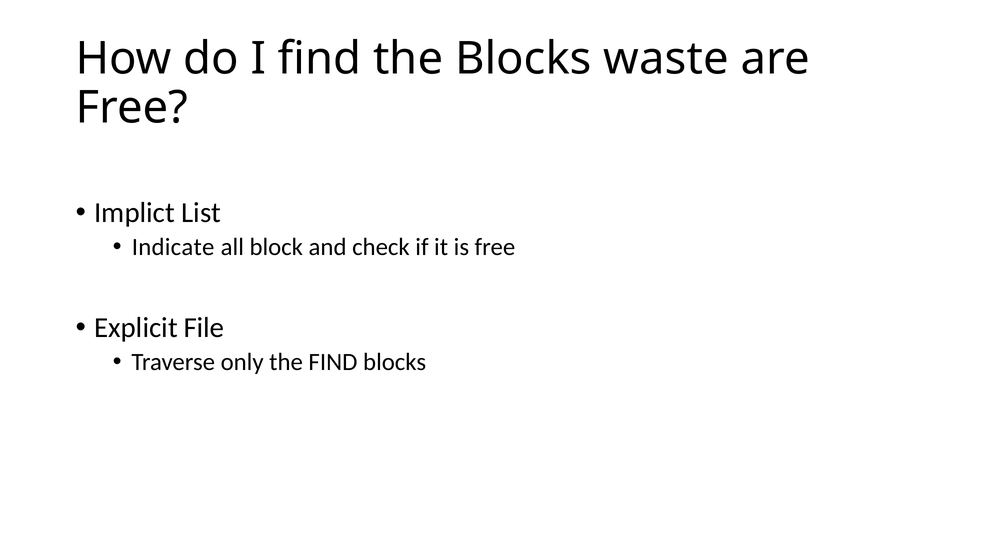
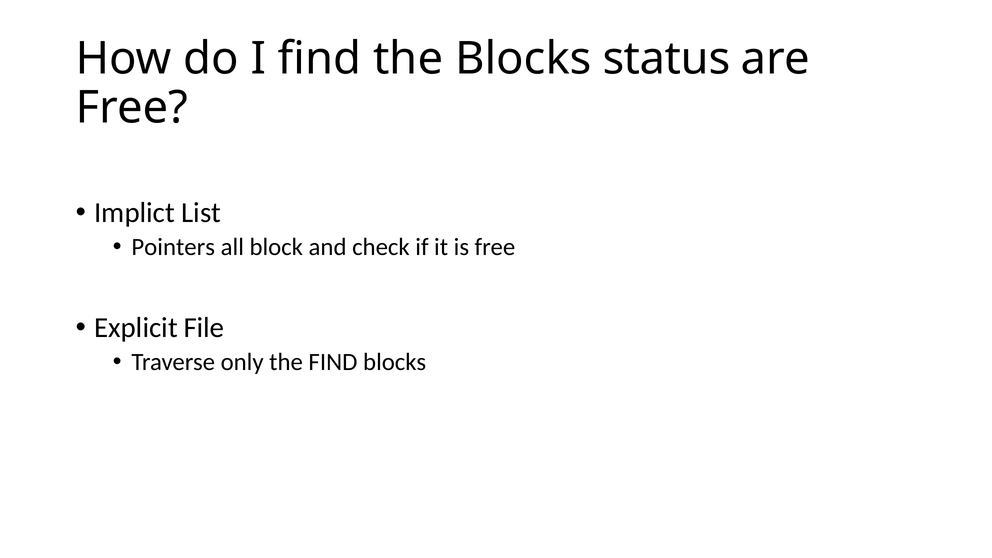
waste: waste -> status (666, 59)
Indicate: Indicate -> Pointers (173, 247)
